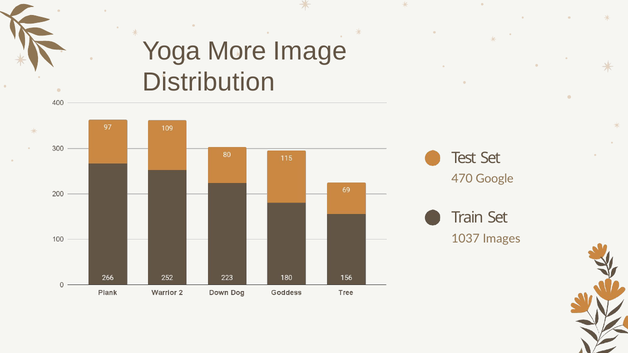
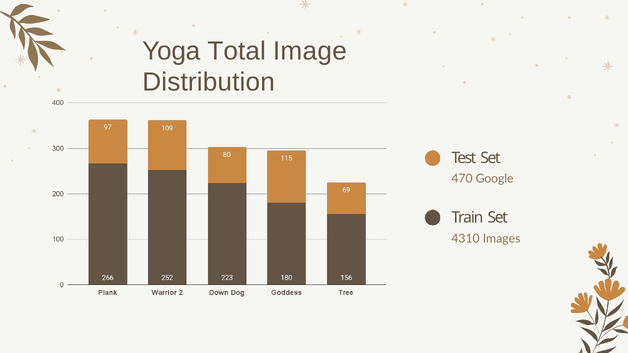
More: More -> Total (237, 51)
1037: 1037 -> 4310 (466, 239)
